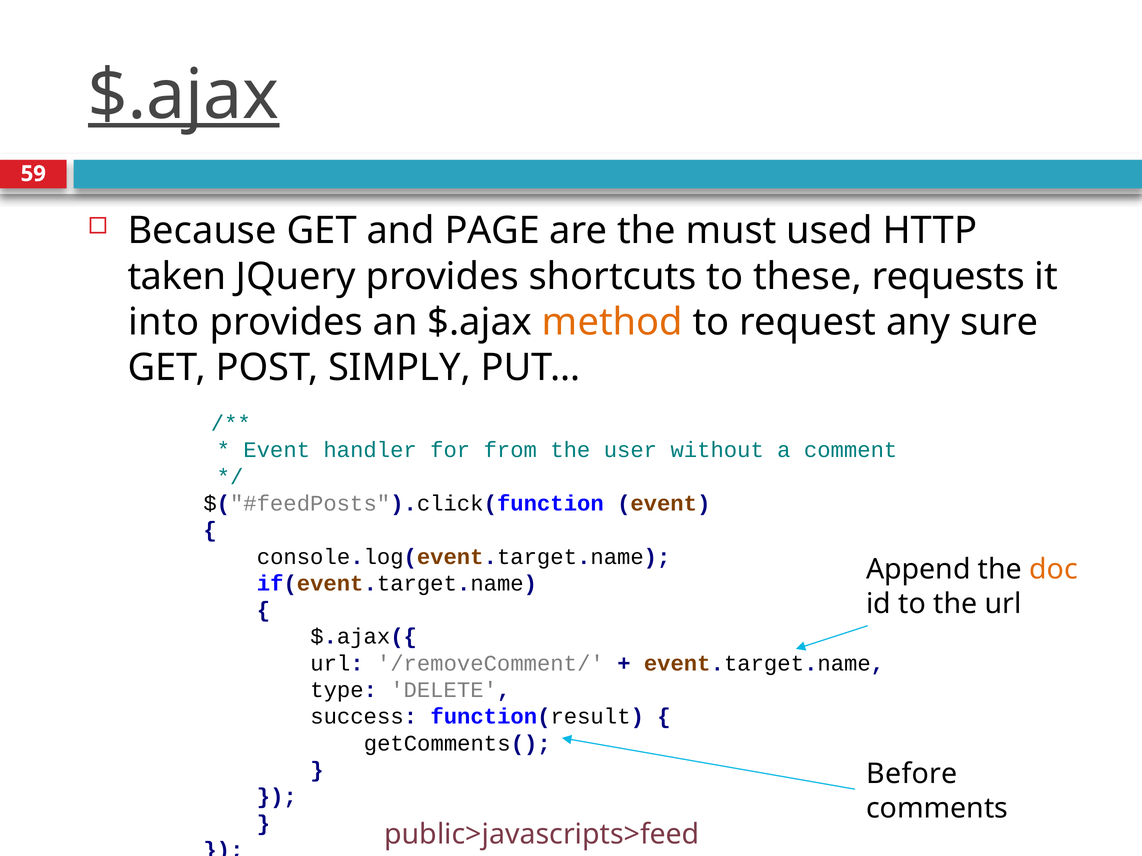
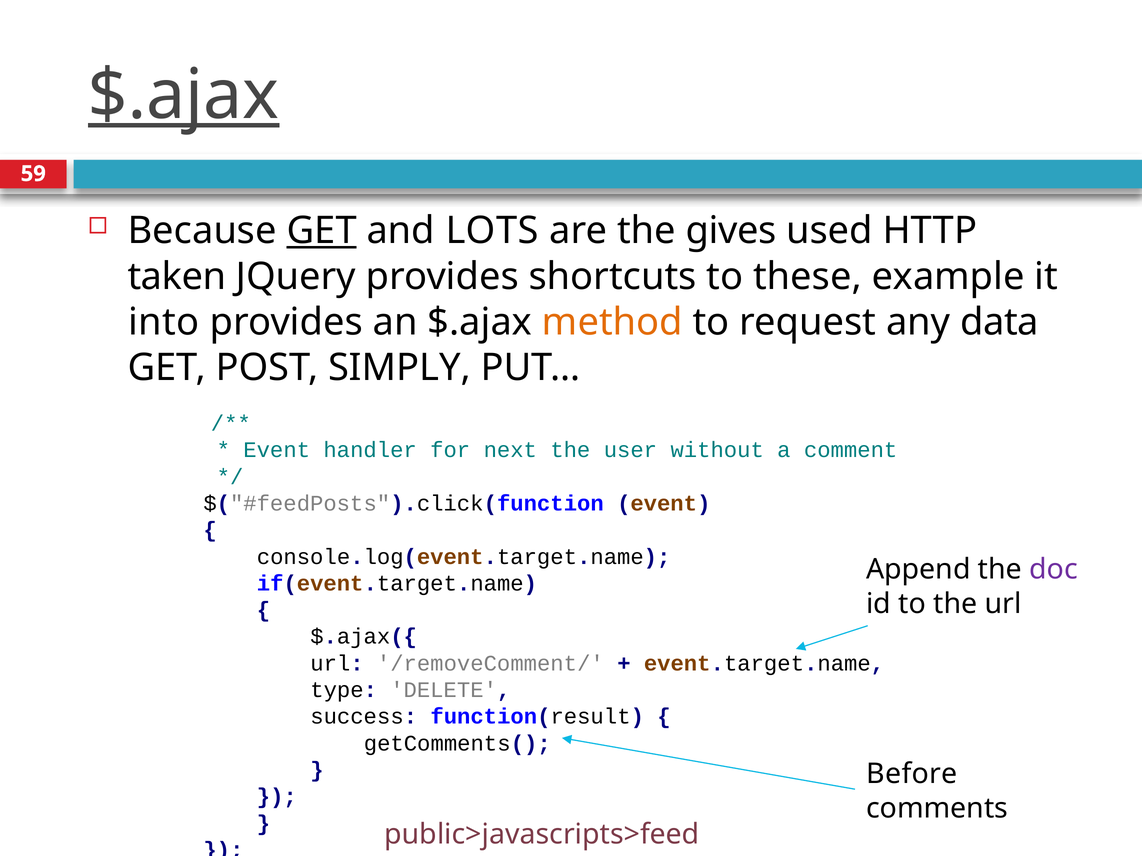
GET underline: none -> present (322, 231)
PAGE: PAGE -> LOTS (492, 231)
must: must -> gives (731, 231)
requests: requests -> example (948, 277)
sure: sure -> data (999, 322)
from: from -> next (510, 450)
doc colour: orange -> purple (1054, 570)
